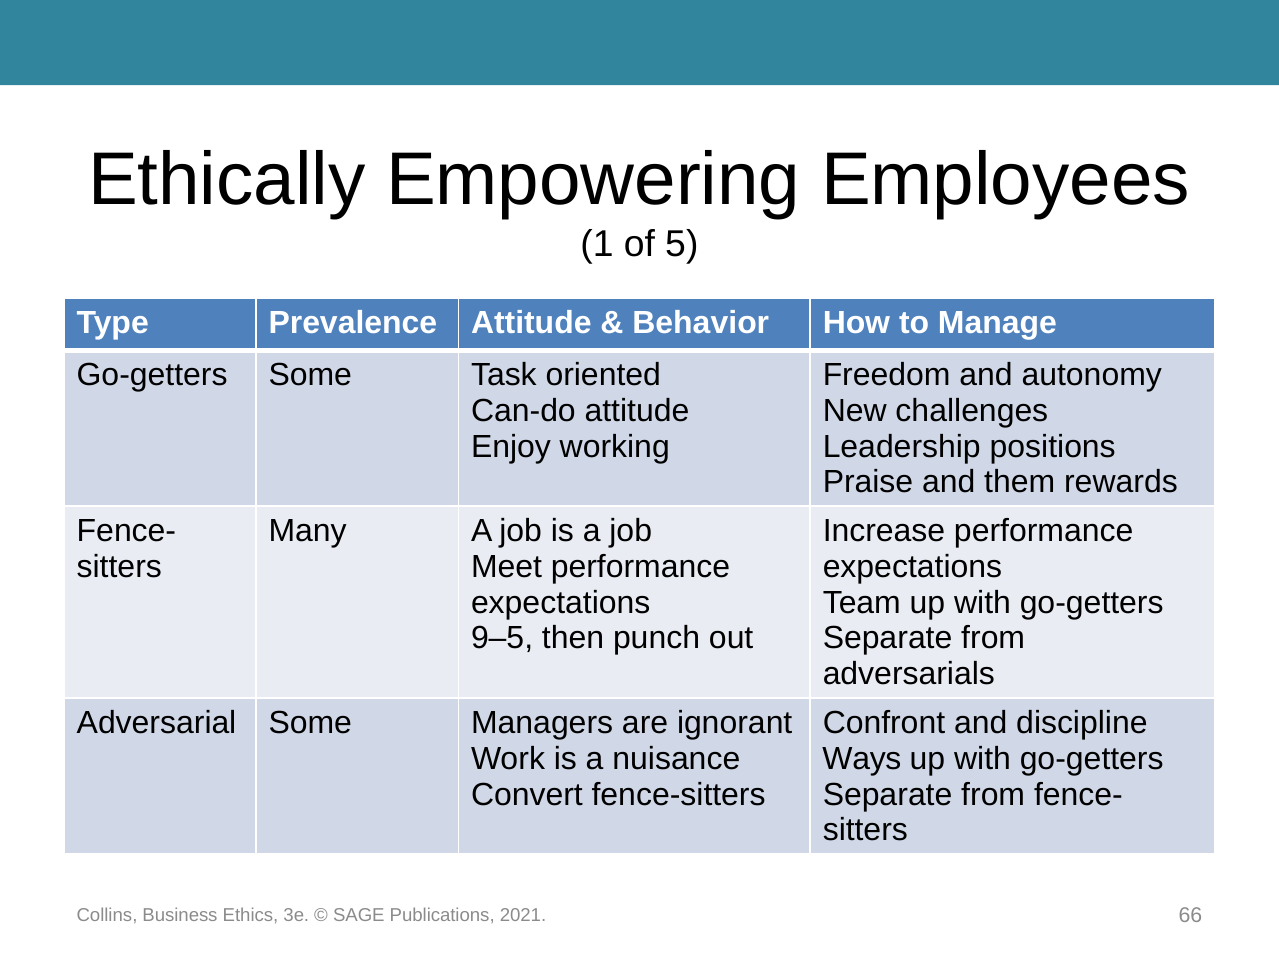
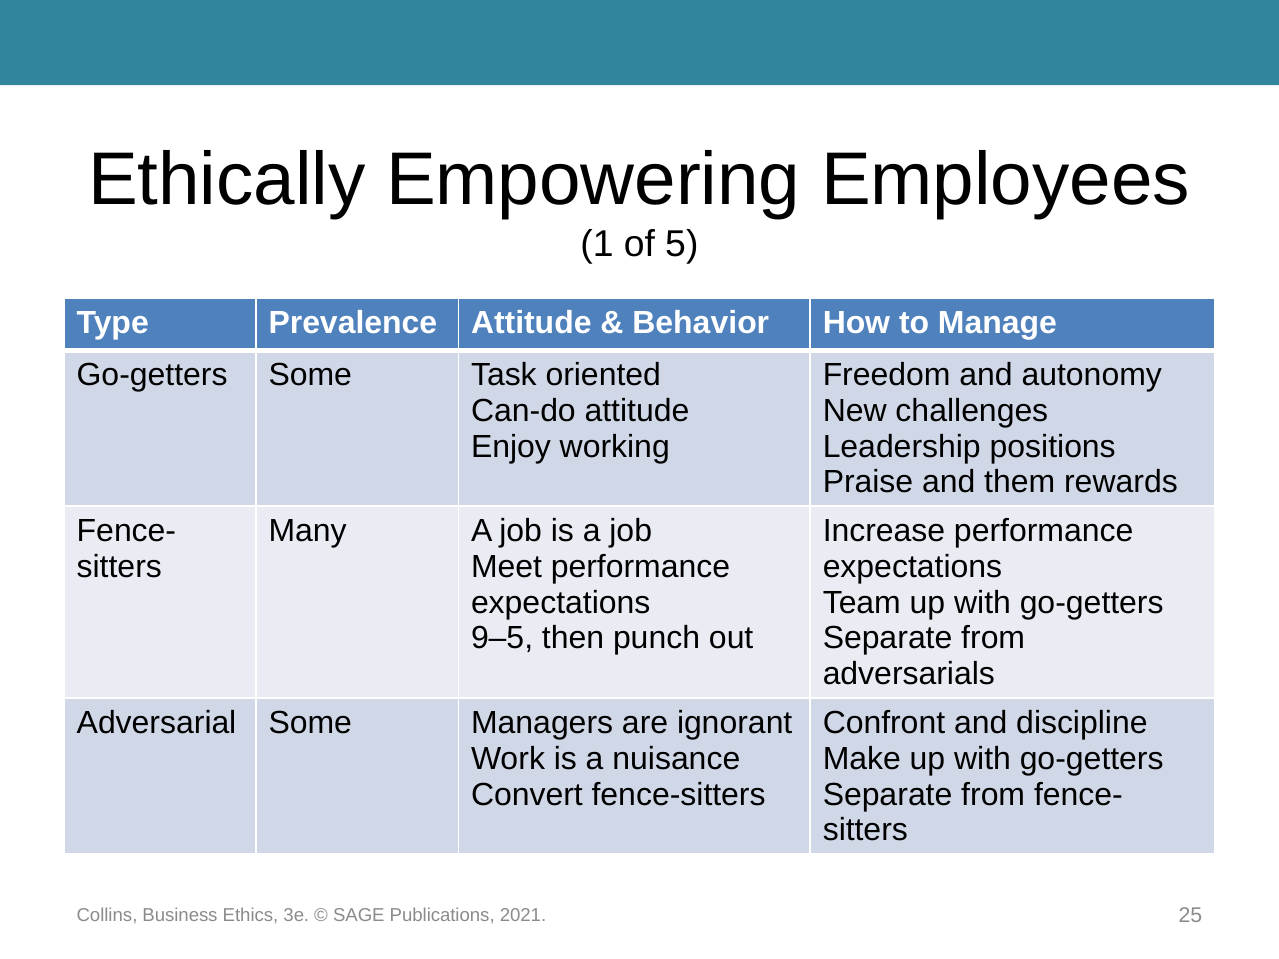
Ways: Ways -> Make (862, 759)
66: 66 -> 25 (1190, 916)
